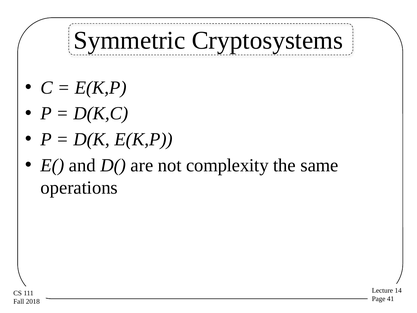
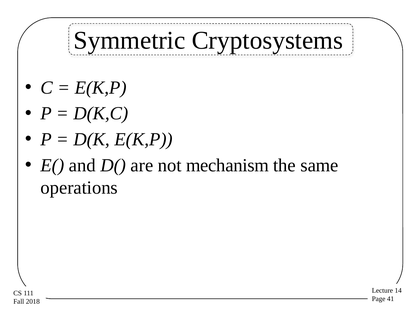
complexity: complexity -> mechanism (227, 165)
